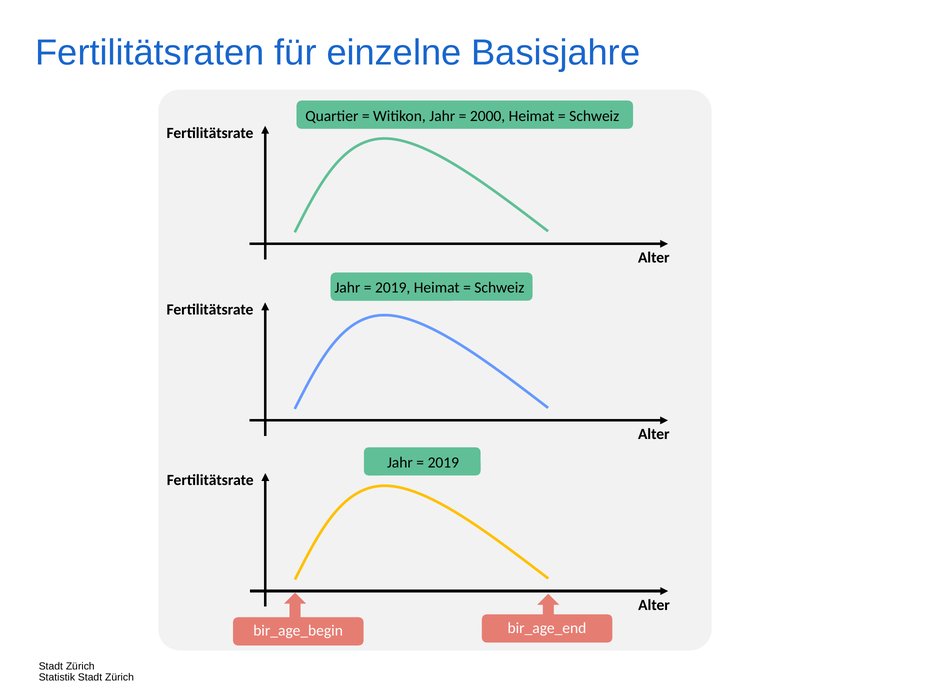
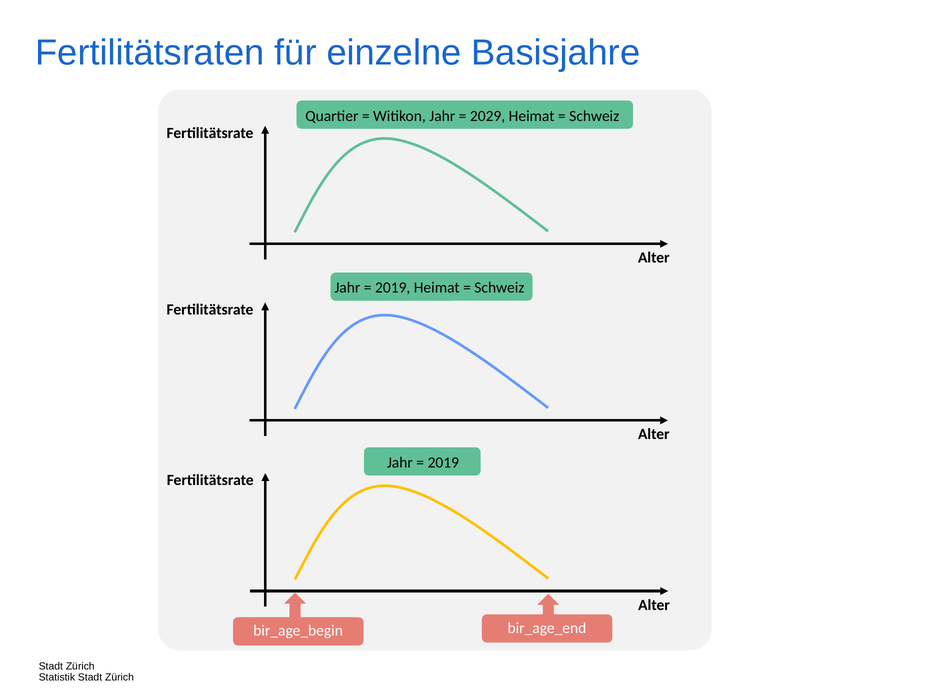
2000: 2000 -> 2029 (488, 116)
